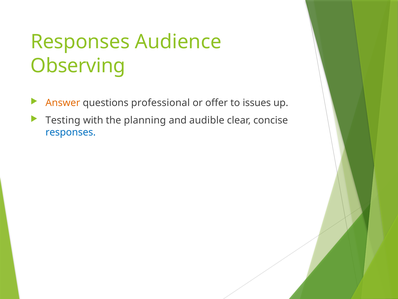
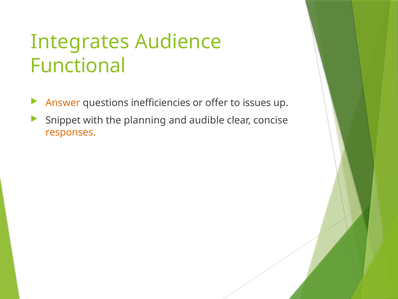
Responses: Responses -> Integrates (80, 42)
Observing: Observing -> Functional (78, 66)
professional: professional -> inefficiencies (161, 103)
Testing: Testing -> Snippet (63, 120)
responses colour: blue -> orange (71, 132)
